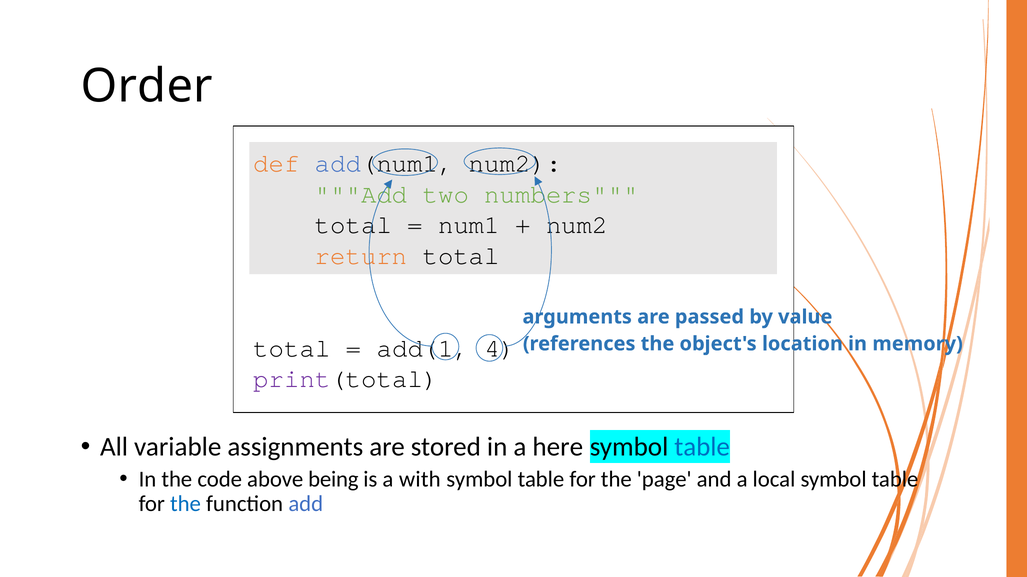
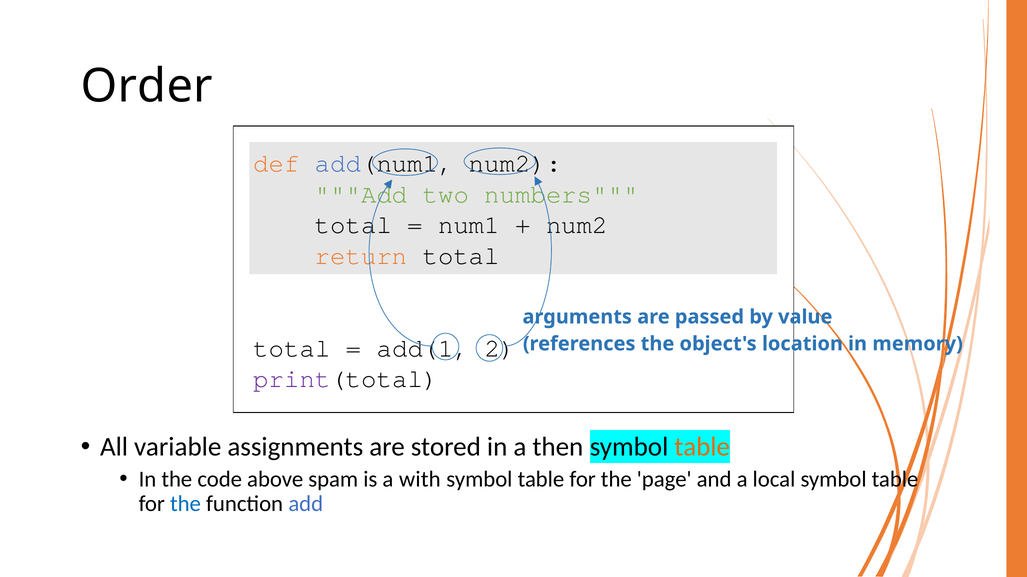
4: 4 -> 2 (500, 348)
here: here -> then (558, 447)
table colour: blue -> orange (702, 447)
being: being -> spam (333, 480)
